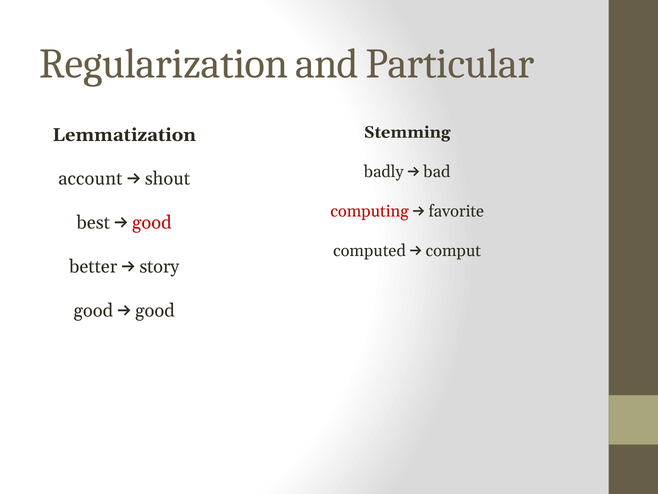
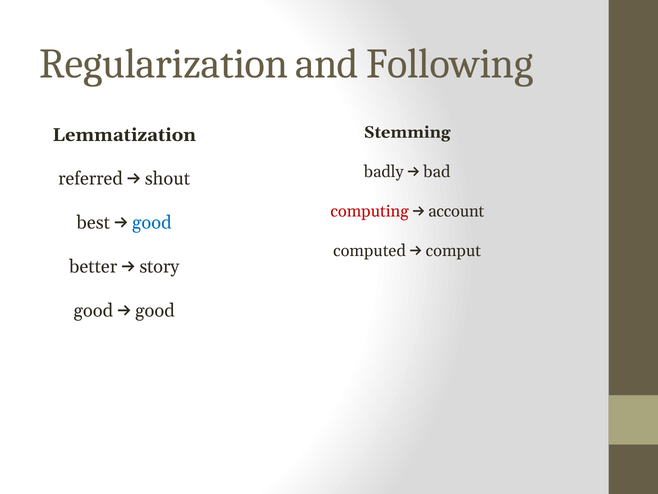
Particular: Particular -> Following (450, 64)
account: account -> referred (91, 179)
favorite: favorite -> account (456, 211)
good colour: red -> blue (152, 223)
